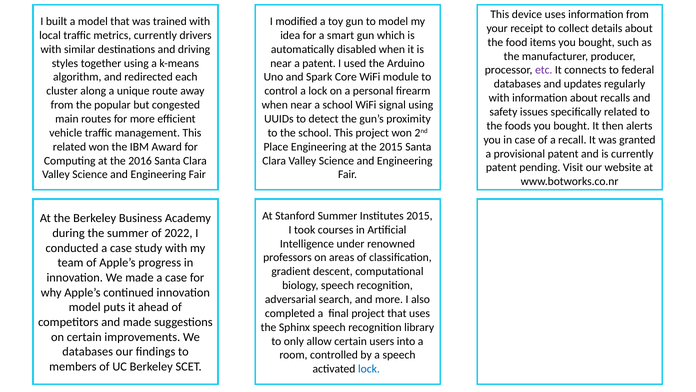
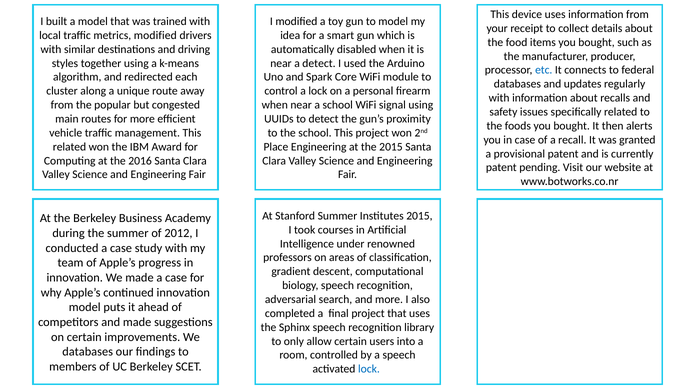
metrics currently: currently -> modified (155, 35)
a patent: patent -> detect (319, 63)
etc colour: purple -> blue (544, 70)
2022: 2022 -> 2012 (178, 233)
